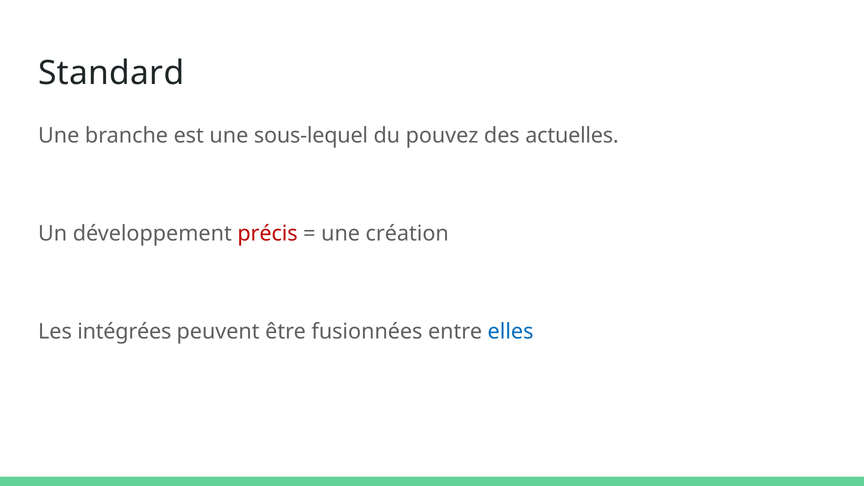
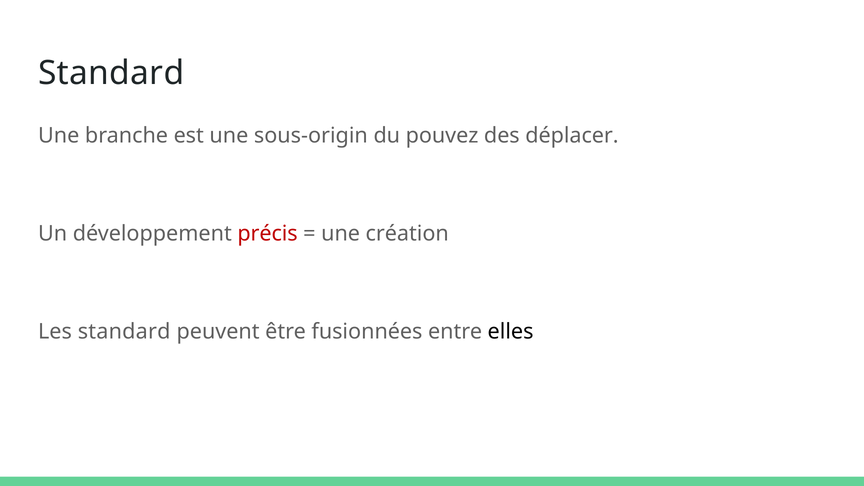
sous-lequel: sous-lequel -> sous-origin (311, 136)
actuelles: actuelles -> déplacer (572, 136)
Les intégrées: intégrées -> standard (124, 332)
elles colour: blue -> black (511, 332)
